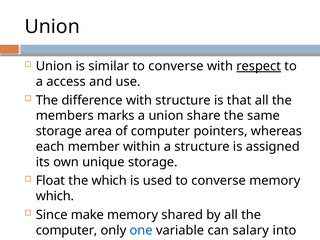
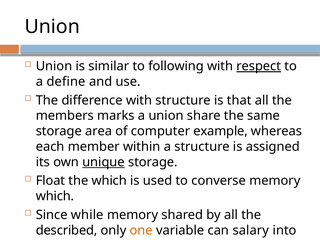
similar to converse: converse -> following (176, 66)
access: access -> define (66, 82)
pointers: pointers -> example (221, 131)
unique underline: none -> present (103, 162)
make: make -> while (87, 215)
computer: computer -> described (67, 230)
one colour: blue -> orange (141, 230)
